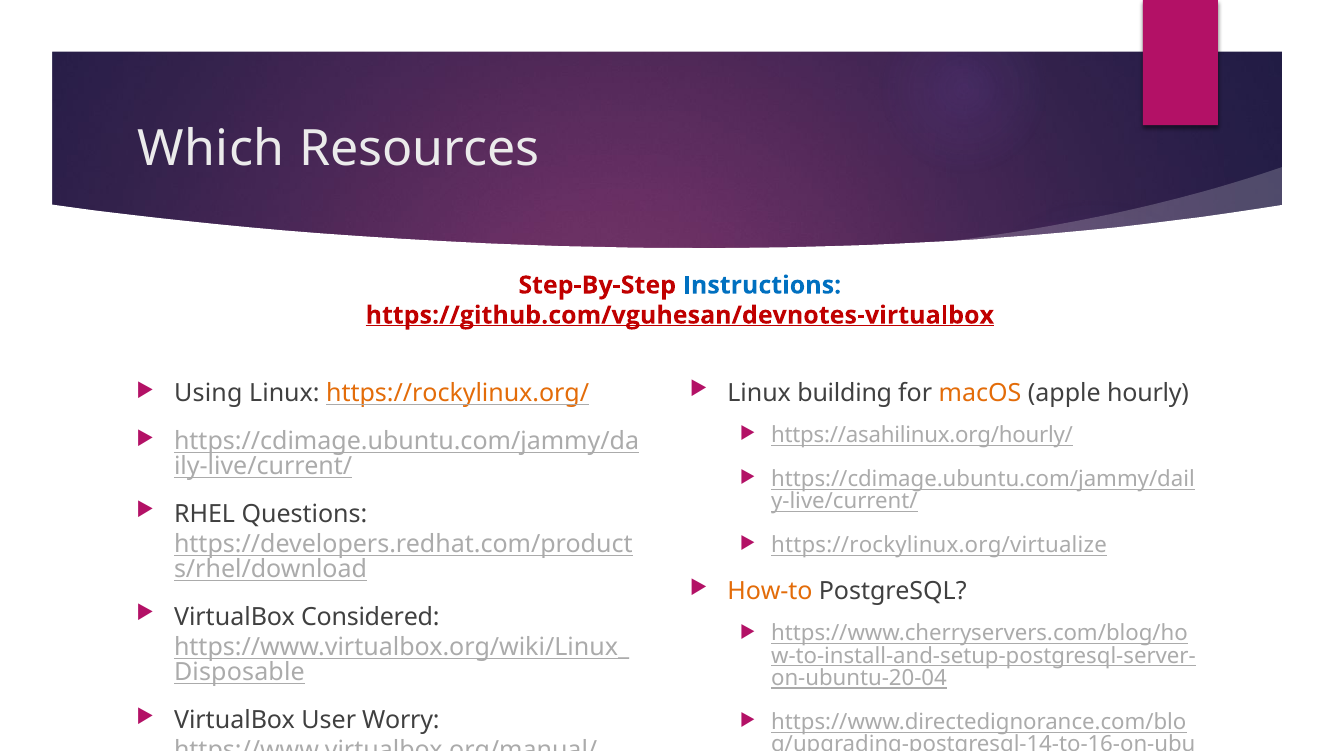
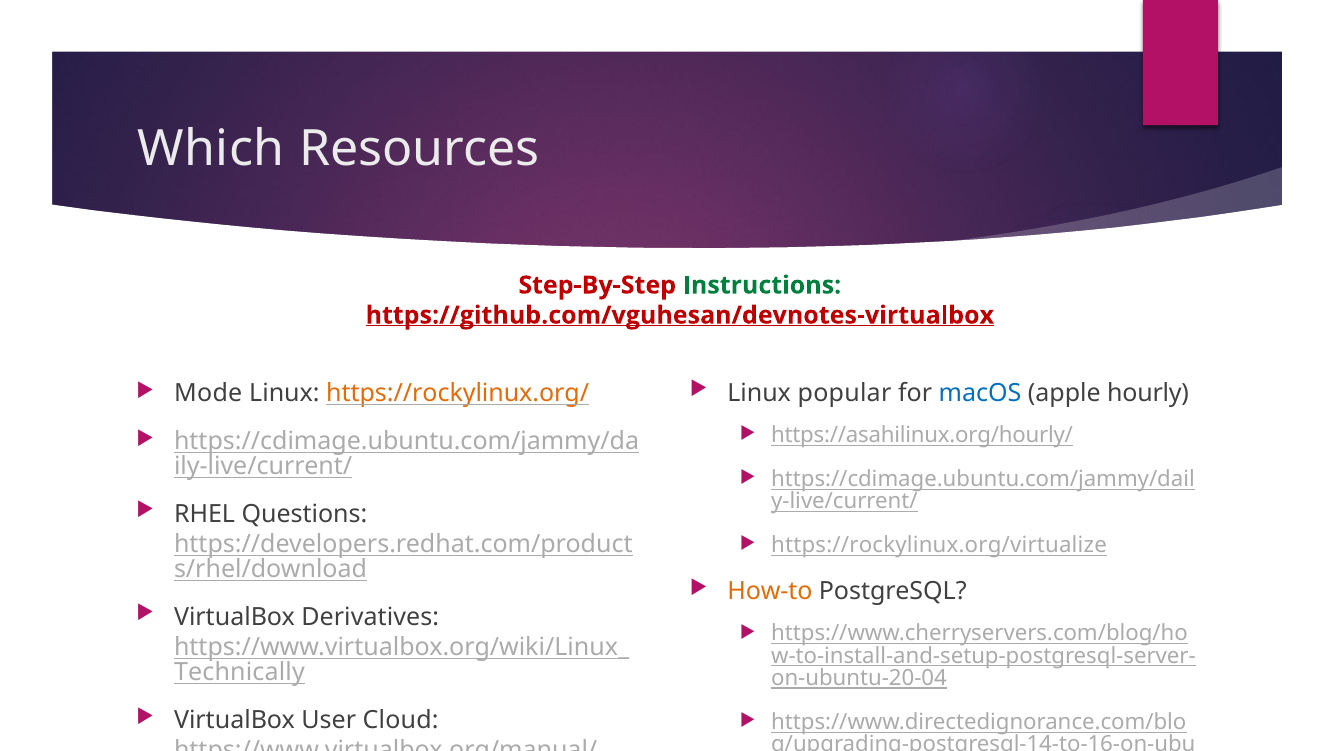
Instructions colour: blue -> green (762, 285)
building: building -> popular (845, 393)
macOS colour: orange -> blue (980, 393)
Using: Using -> Mode (208, 393)
Considered: Considered -> Derivatives (370, 617)
Disposable: Disposable -> Technically (239, 672)
Worry: Worry -> Cloud (401, 720)
